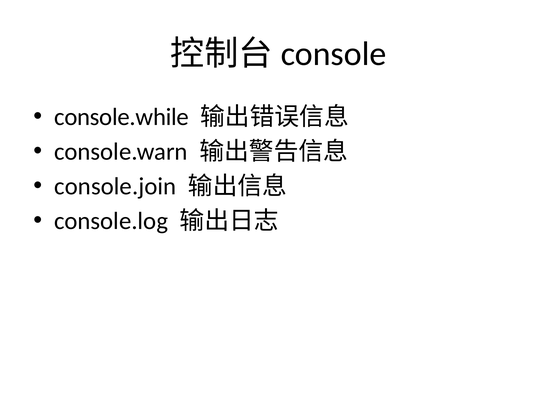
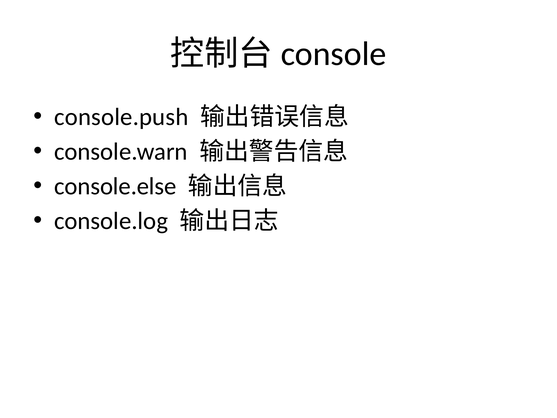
console.while: console.while -> console.push (121, 117)
console.join: console.join -> console.else (115, 186)
